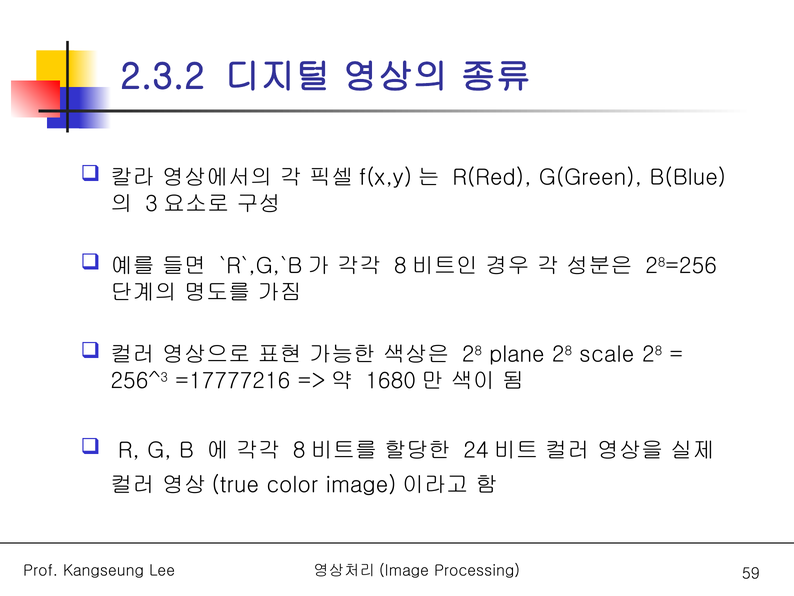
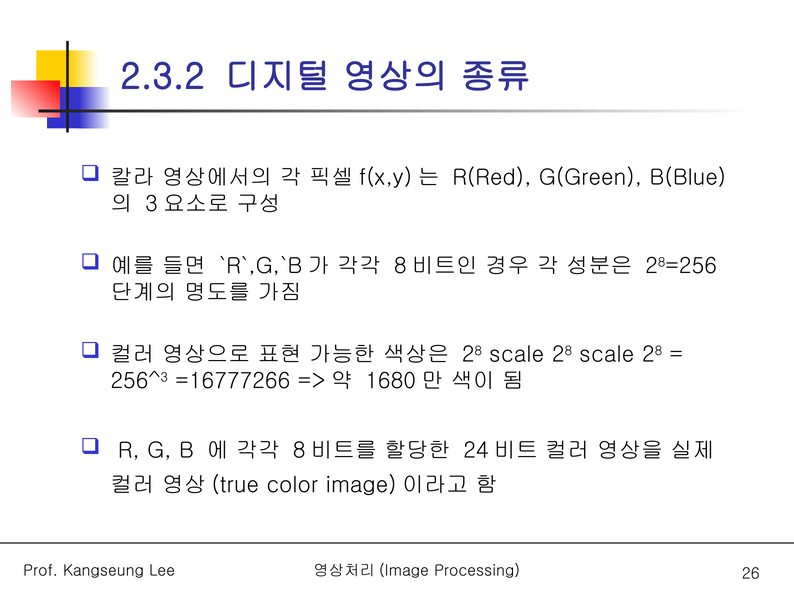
plane: plane -> scale (517, 354)
=17777216: =17777216 -> =16777266 (233, 381)
59: 59 -> 26 (751, 573)
